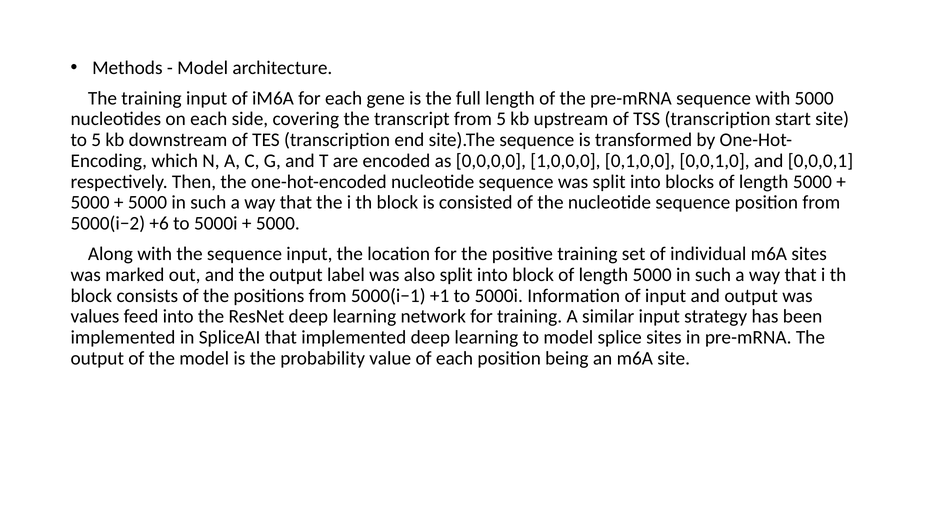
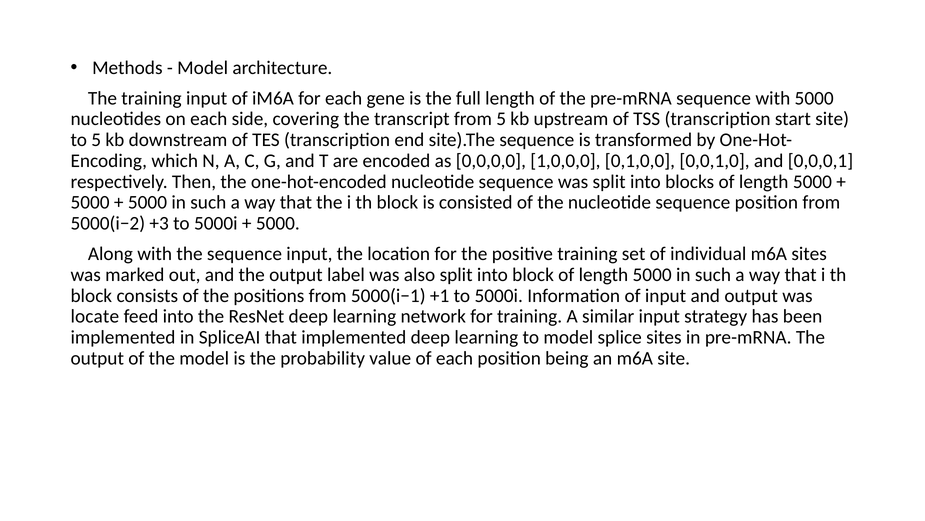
+6: +6 -> +3 (159, 223)
values: values -> locate (95, 316)
